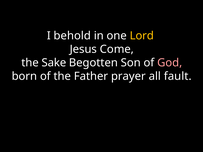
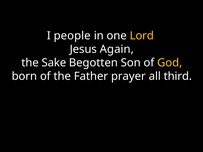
behold: behold -> people (72, 36)
Come: Come -> Again (117, 49)
God colour: pink -> yellow (170, 63)
fault: fault -> third (178, 76)
